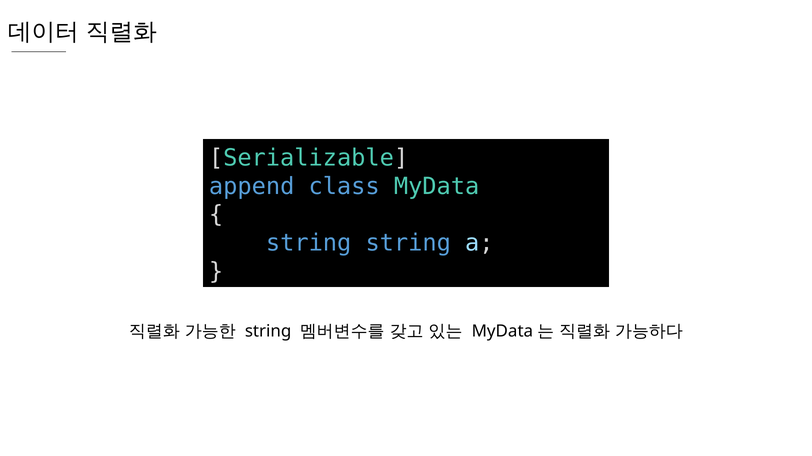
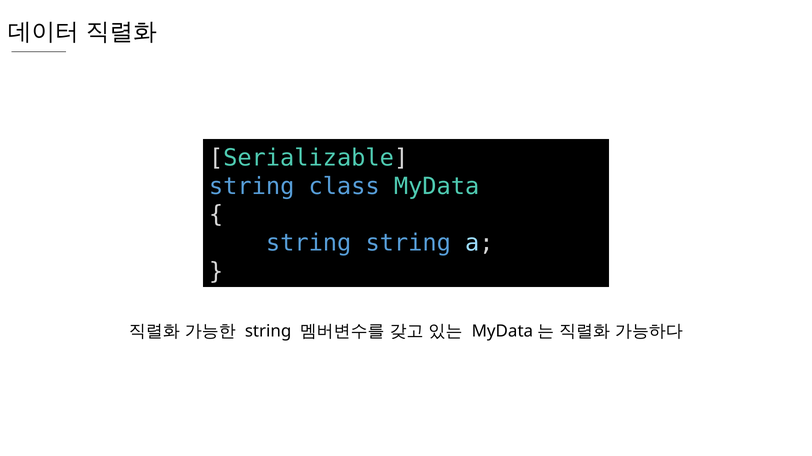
append: append -> string (252, 187)
